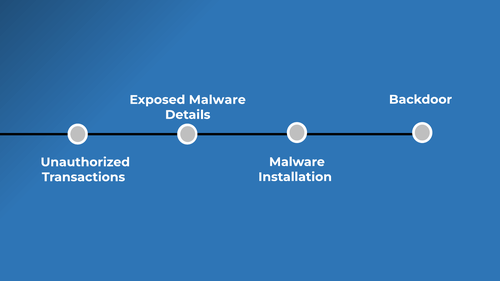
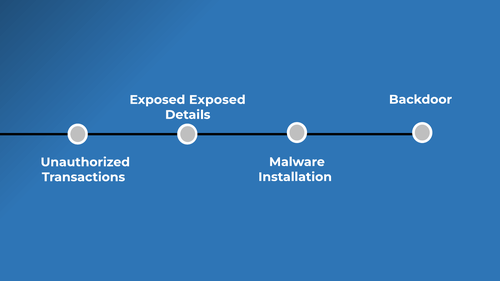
Exposed Malware: Malware -> Exposed (217, 100)
